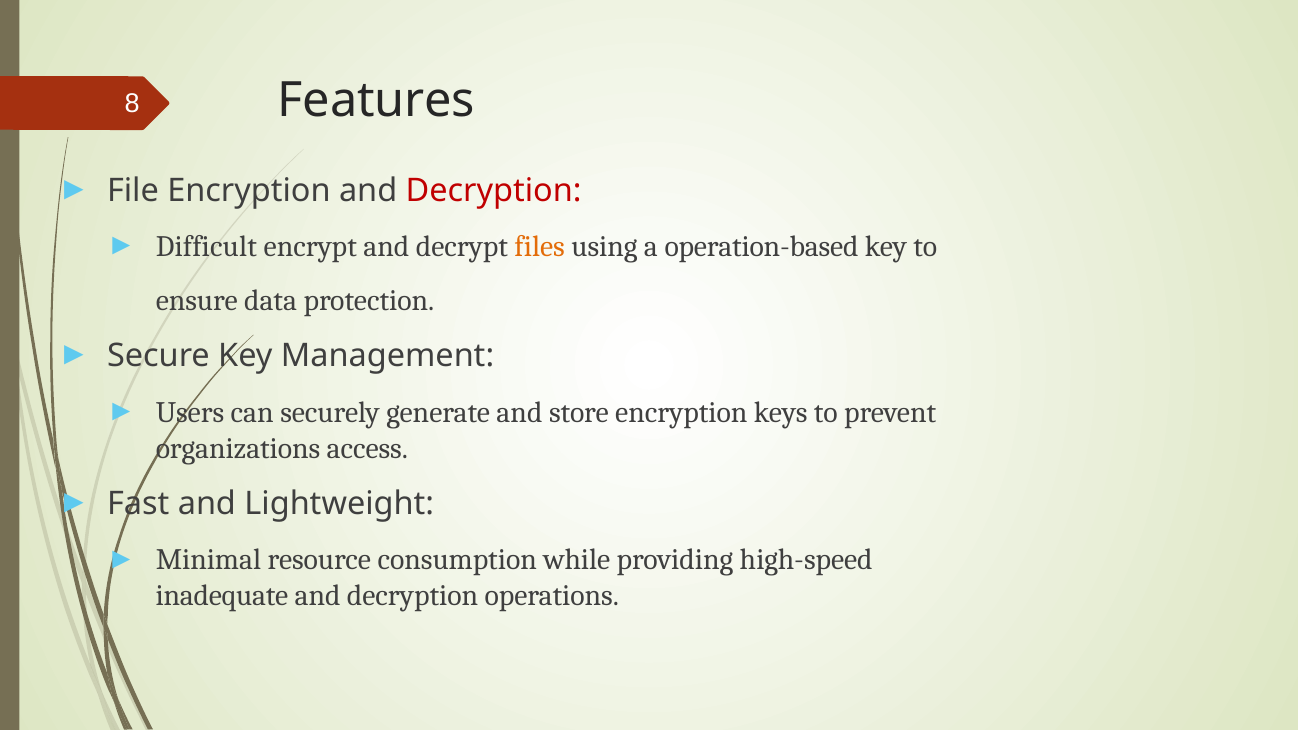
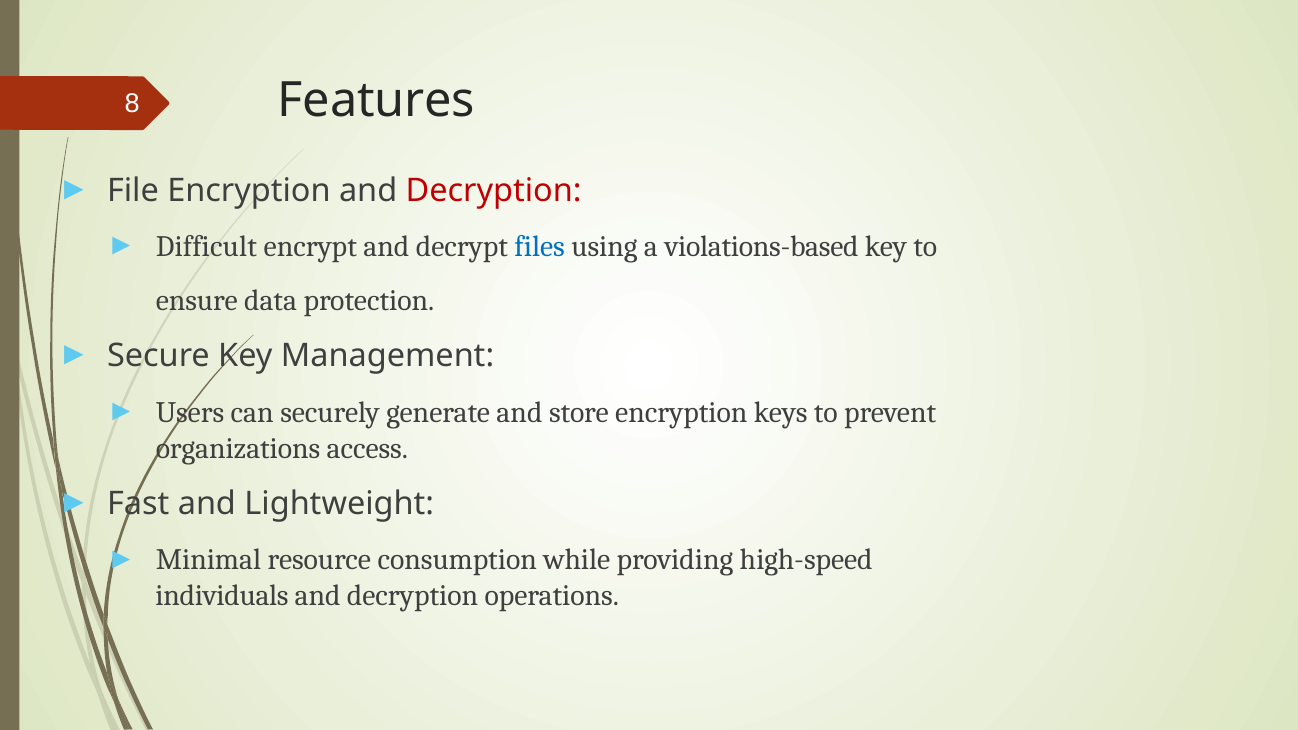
files colour: orange -> blue (540, 247)
operation-based: operation-based -> violations-based (762, 247)
inadequate: inadequate -> individuals (222, 596)
